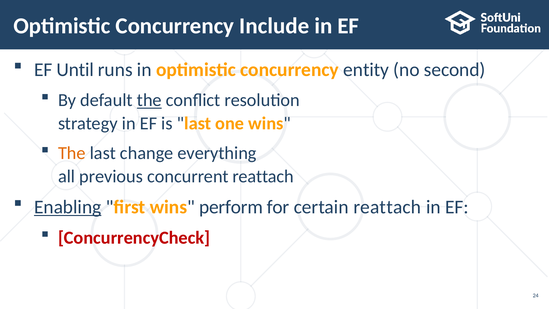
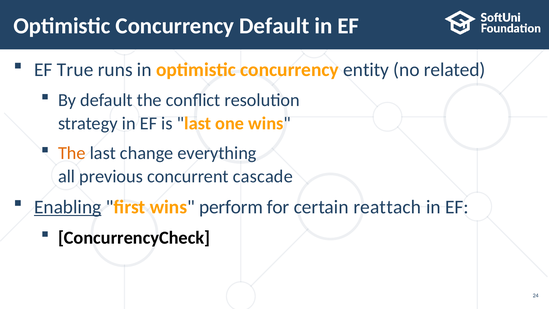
Concurrency Include: Include -> Default (274, 26)
Until: Until -> True (75, 70)
second: second -> related (455, 70)
the underline: present -> none (149, 100)
concurrent reattach: reattach -> cascade (263, 176)
ConcurrencyCheck colour: red -> black (134, 238)
